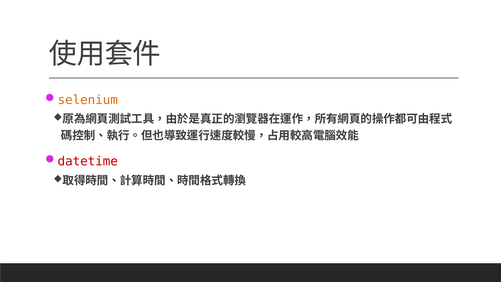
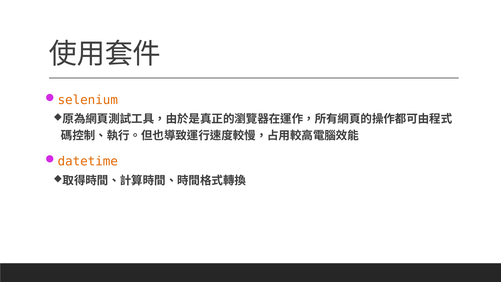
datetime colour: red -> orange (88, 161)
